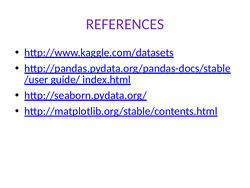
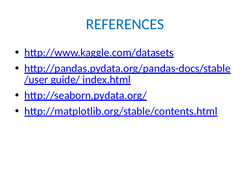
REFERENCES colour: purple -> blue (125, 24)
